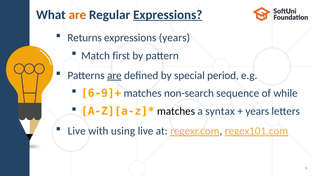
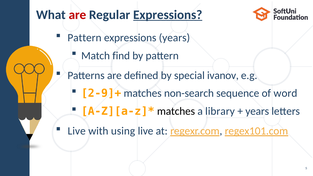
are colour: orange -> red (77, 15)
Returns: Returns -> Pattern (85, 38)
first: first -> find (121, 56)
are underline: present -> none (114, 75)
period: period -> ivanov (223, 75)
6-9]+: 6-9]+ -> 2-9]+ (101, 93)
while: while -> word (285, 93)
syntax: syntax -> library (220, 111)
